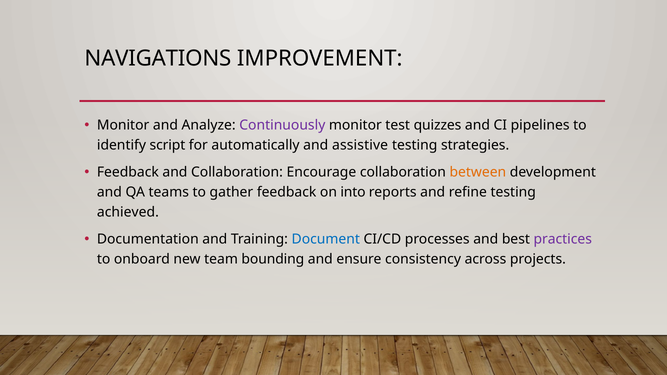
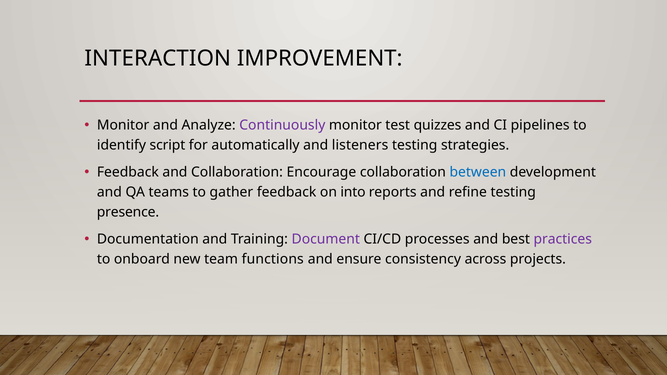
NAVIGATIONS: NAVIGATIONS -> INTERACTION (158, 58)
assistive: assistive -> listeners (360, 145)
between colour: orange -> blue (478, 172)
achieved: achieved -> presence (128, 213)
Document colour: blue -> purple (326, 239)
bounding: bounding -> functions (273, 260)
